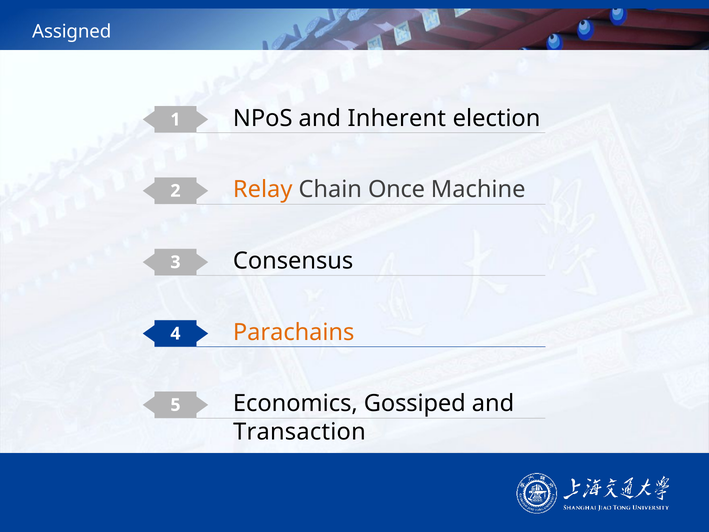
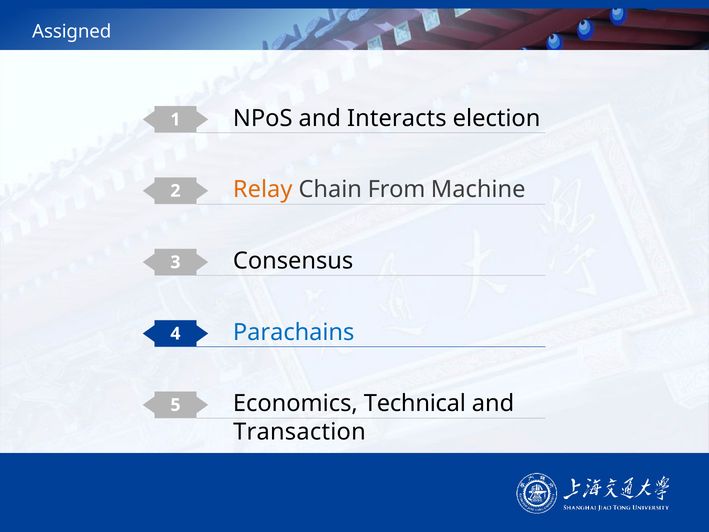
Inherent: Inherent -> Interacts (397, 118)
Once: Once -> From (397, 189)
Parachains colour: orange -> blue (294, 332)
Gossiped: Gossiped -> Technical (415, 403)
